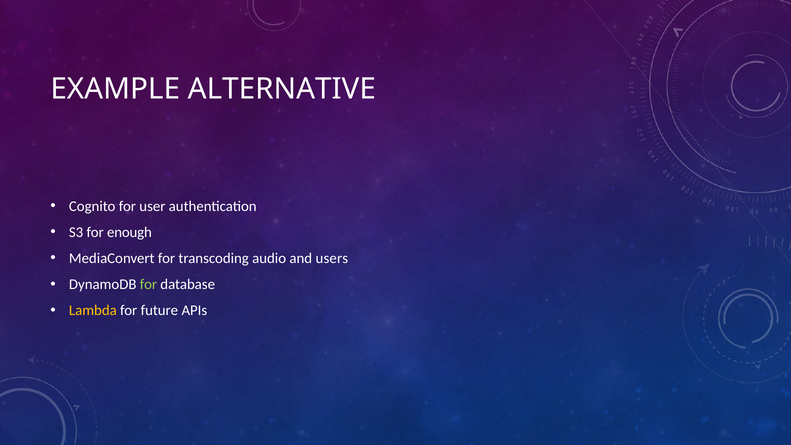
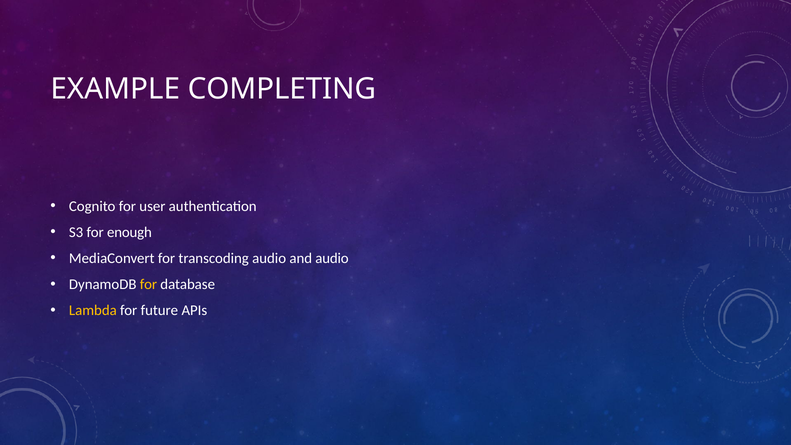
ALTERNATIVE: ALTERNATIVE -> COMPLETING (282, 89)
and users: users -> audio (332, 258)
for colour: light green -> yellow (148, 284)
